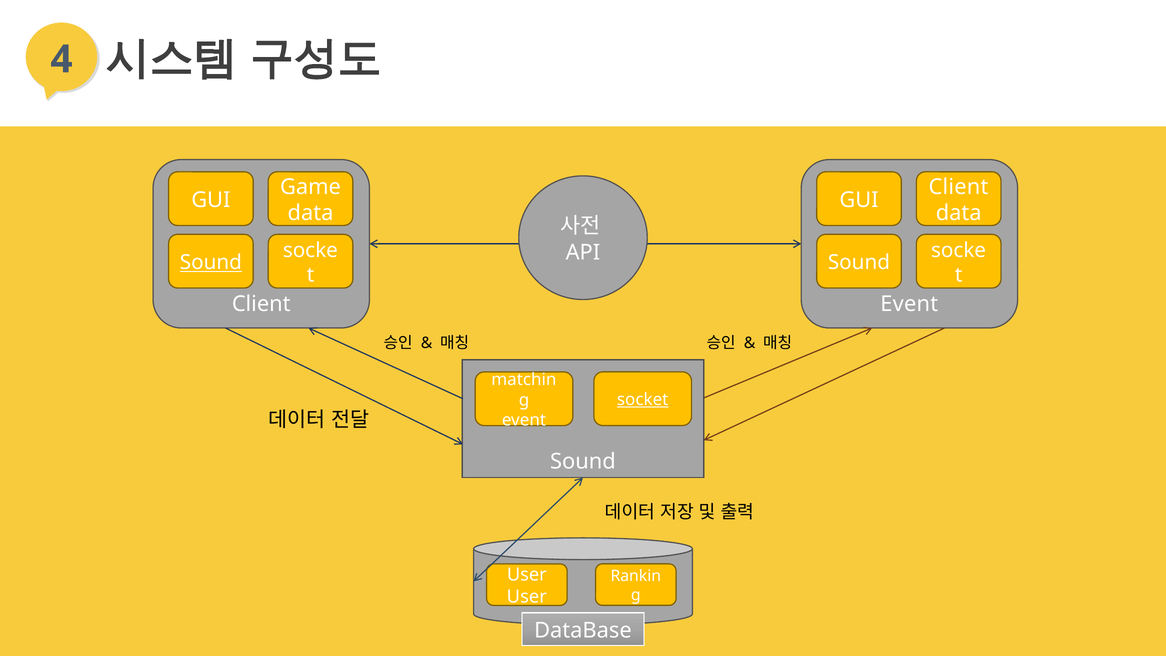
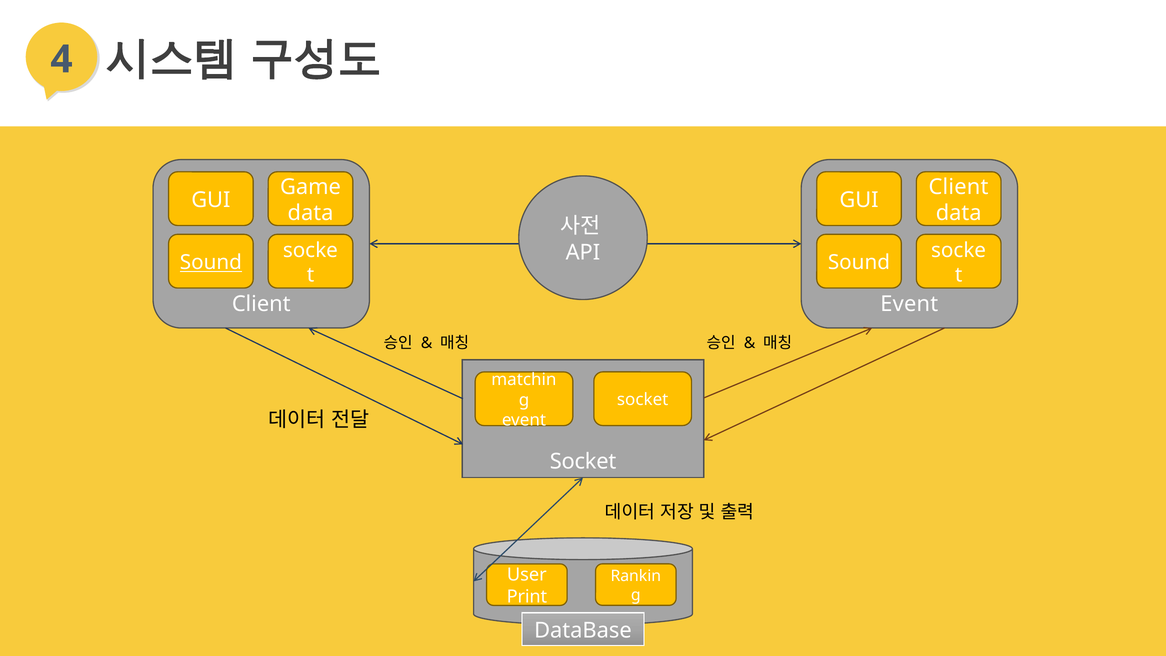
socket underline: present -> none (643, 400)
Sound: Sound -> Socket (583, 462)
User: User -> Print (527, 597)
